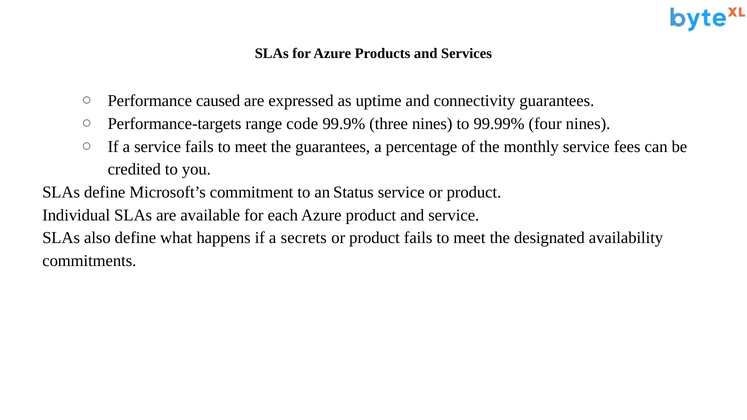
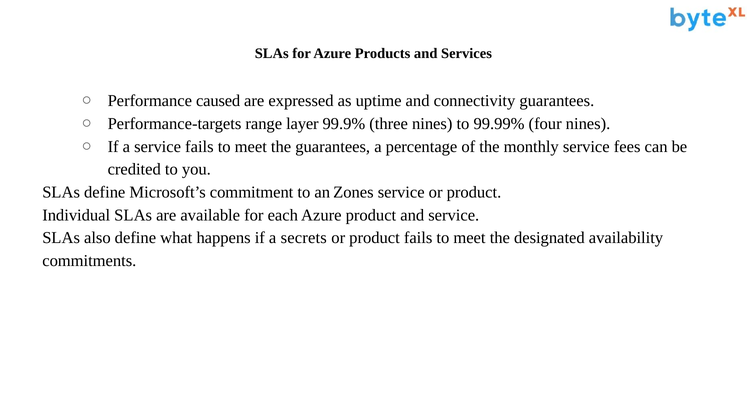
code: code -> layer (302, 124)
Status: Status -> Zones (353, 192)
